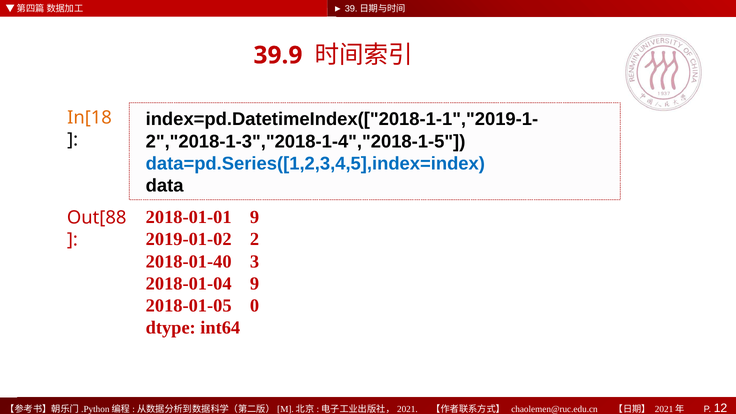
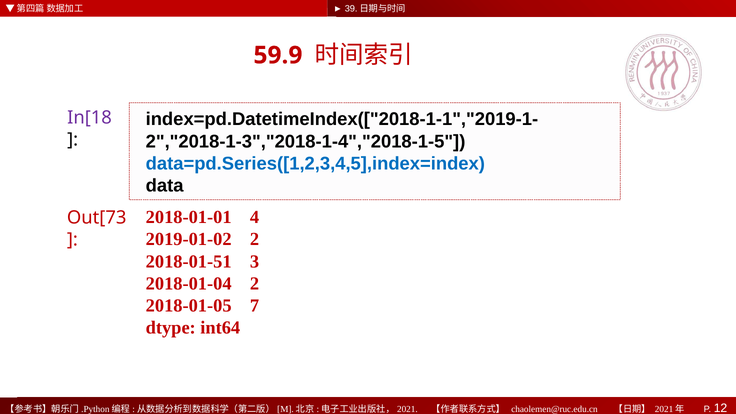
39.9: 39.9 -> 59.9 (278, 55)
In[18 colour: orange -> purple (90, 118)
2018-01-01 9: 9 -> 4 (255, 217)
Out[88: Out[88 -> Out[73 (97, 218)
2018-01-40: 2018-01-40 -> 2018-01-51 (189, 261)
2018-01-04 9: 9 -> 2 (255, 284)
0: 0 -> 7 (255, 306)
